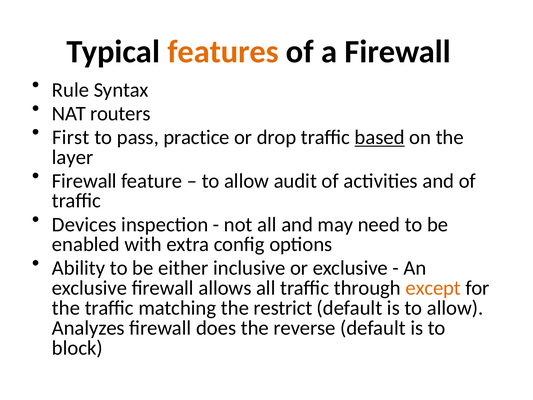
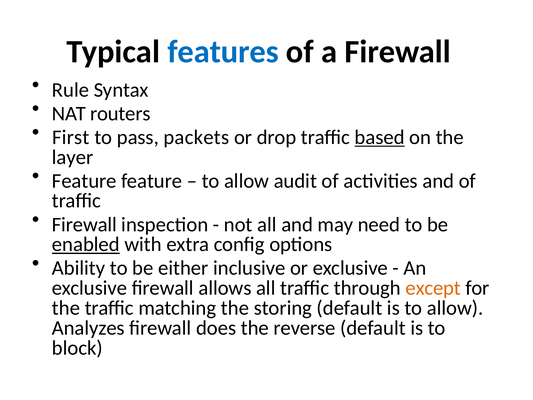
features colour: orange -> blue (223, 52)
practice: practice -> packets (196, 137)
Firewall: Firewall -> Feature (84, 181)
Devices: Devices -> Firewall (84, 224)
enabled underline: none -> present (86, 244)
restrict: restrict -> storing (283, 308)
